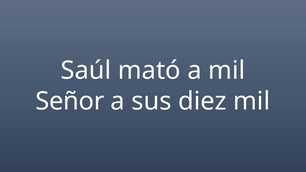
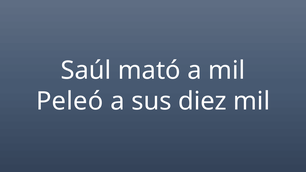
Señor: Señor -> Peleó (70, 101)
